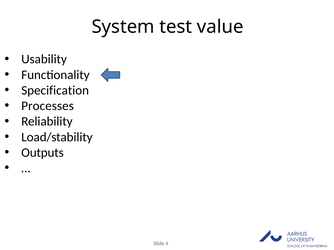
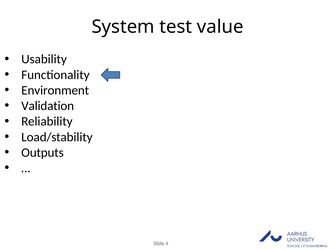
Specification: Specification -> Environment (55, 90)
Processes: Processes -> Validation (48, 106)
